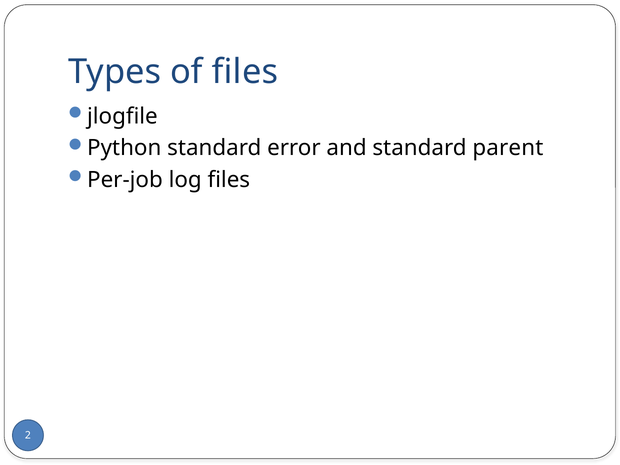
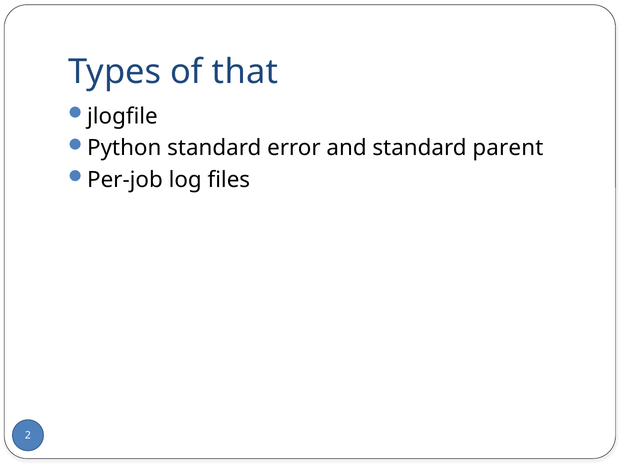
of files: files -> that (245, 72)
